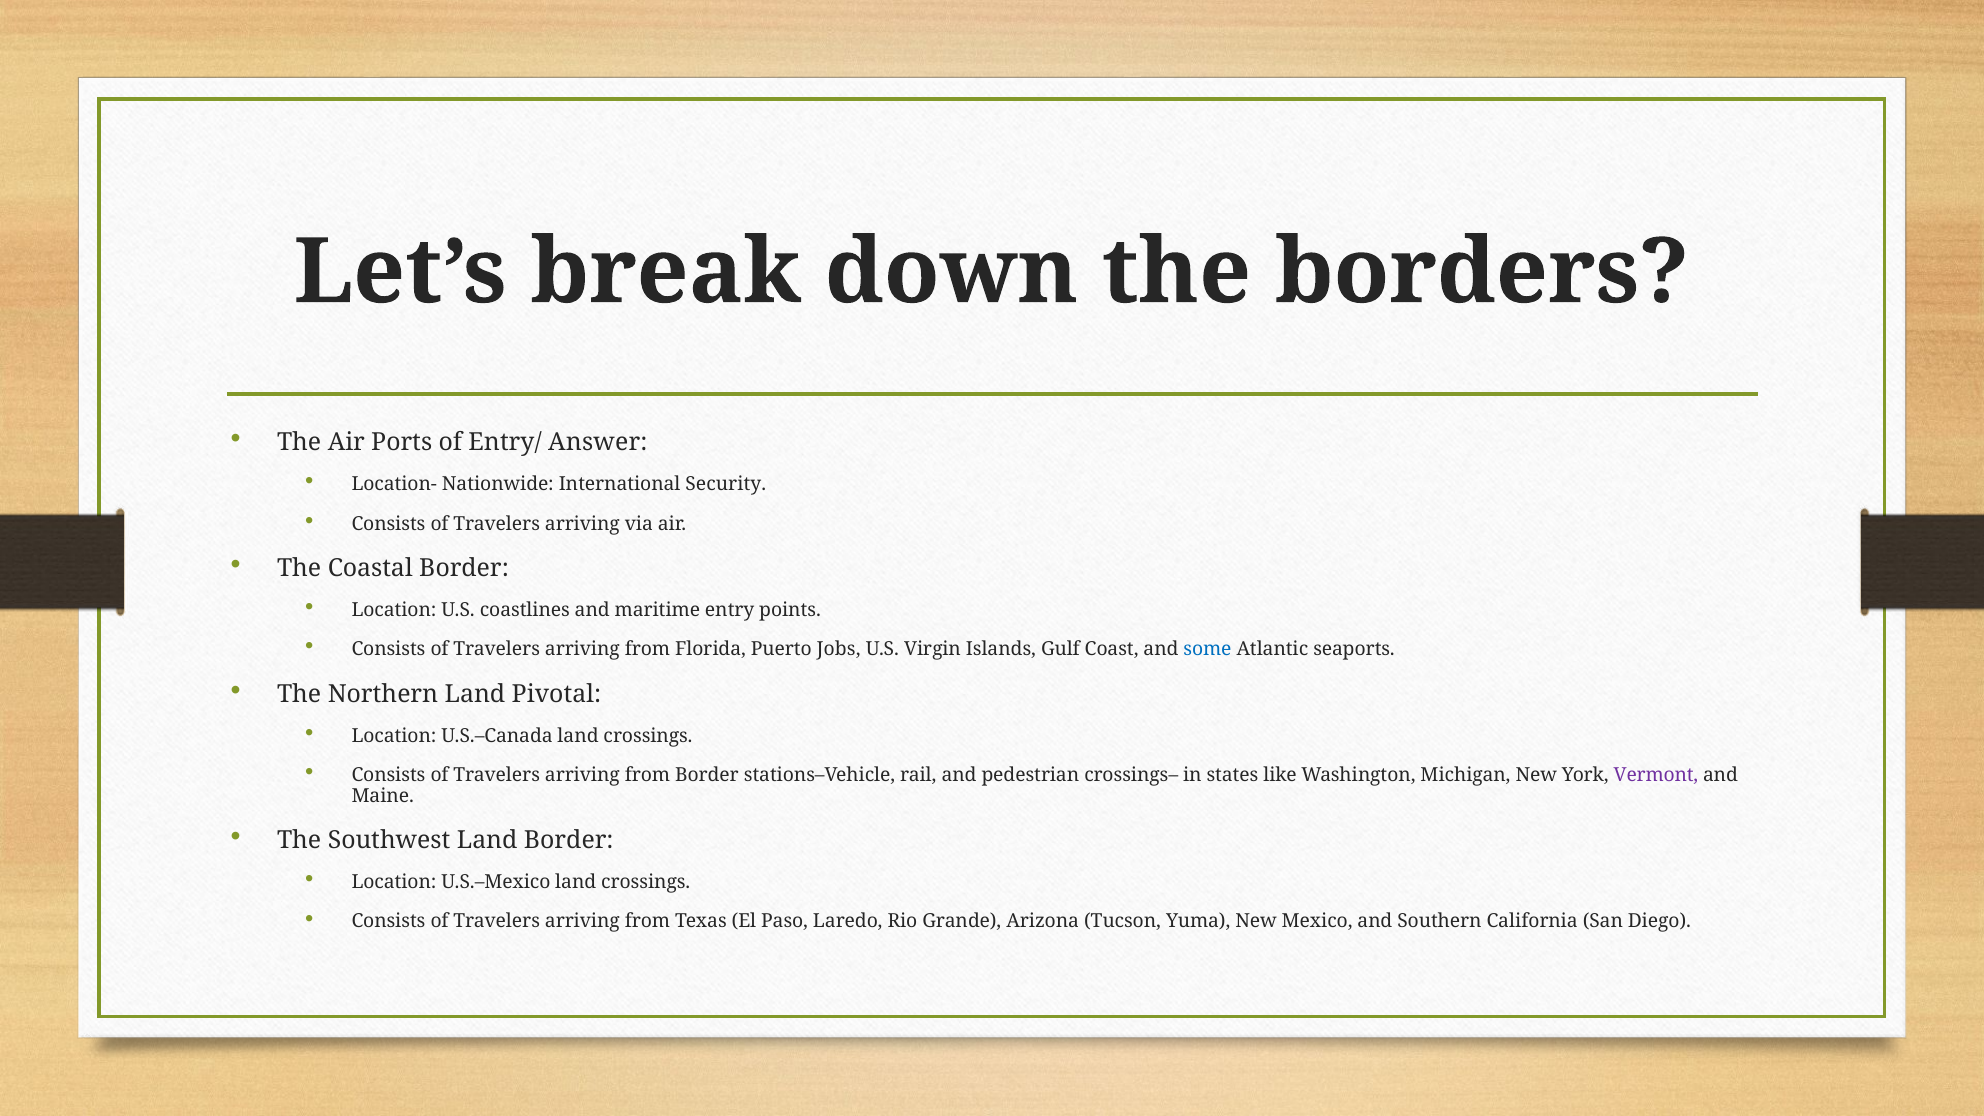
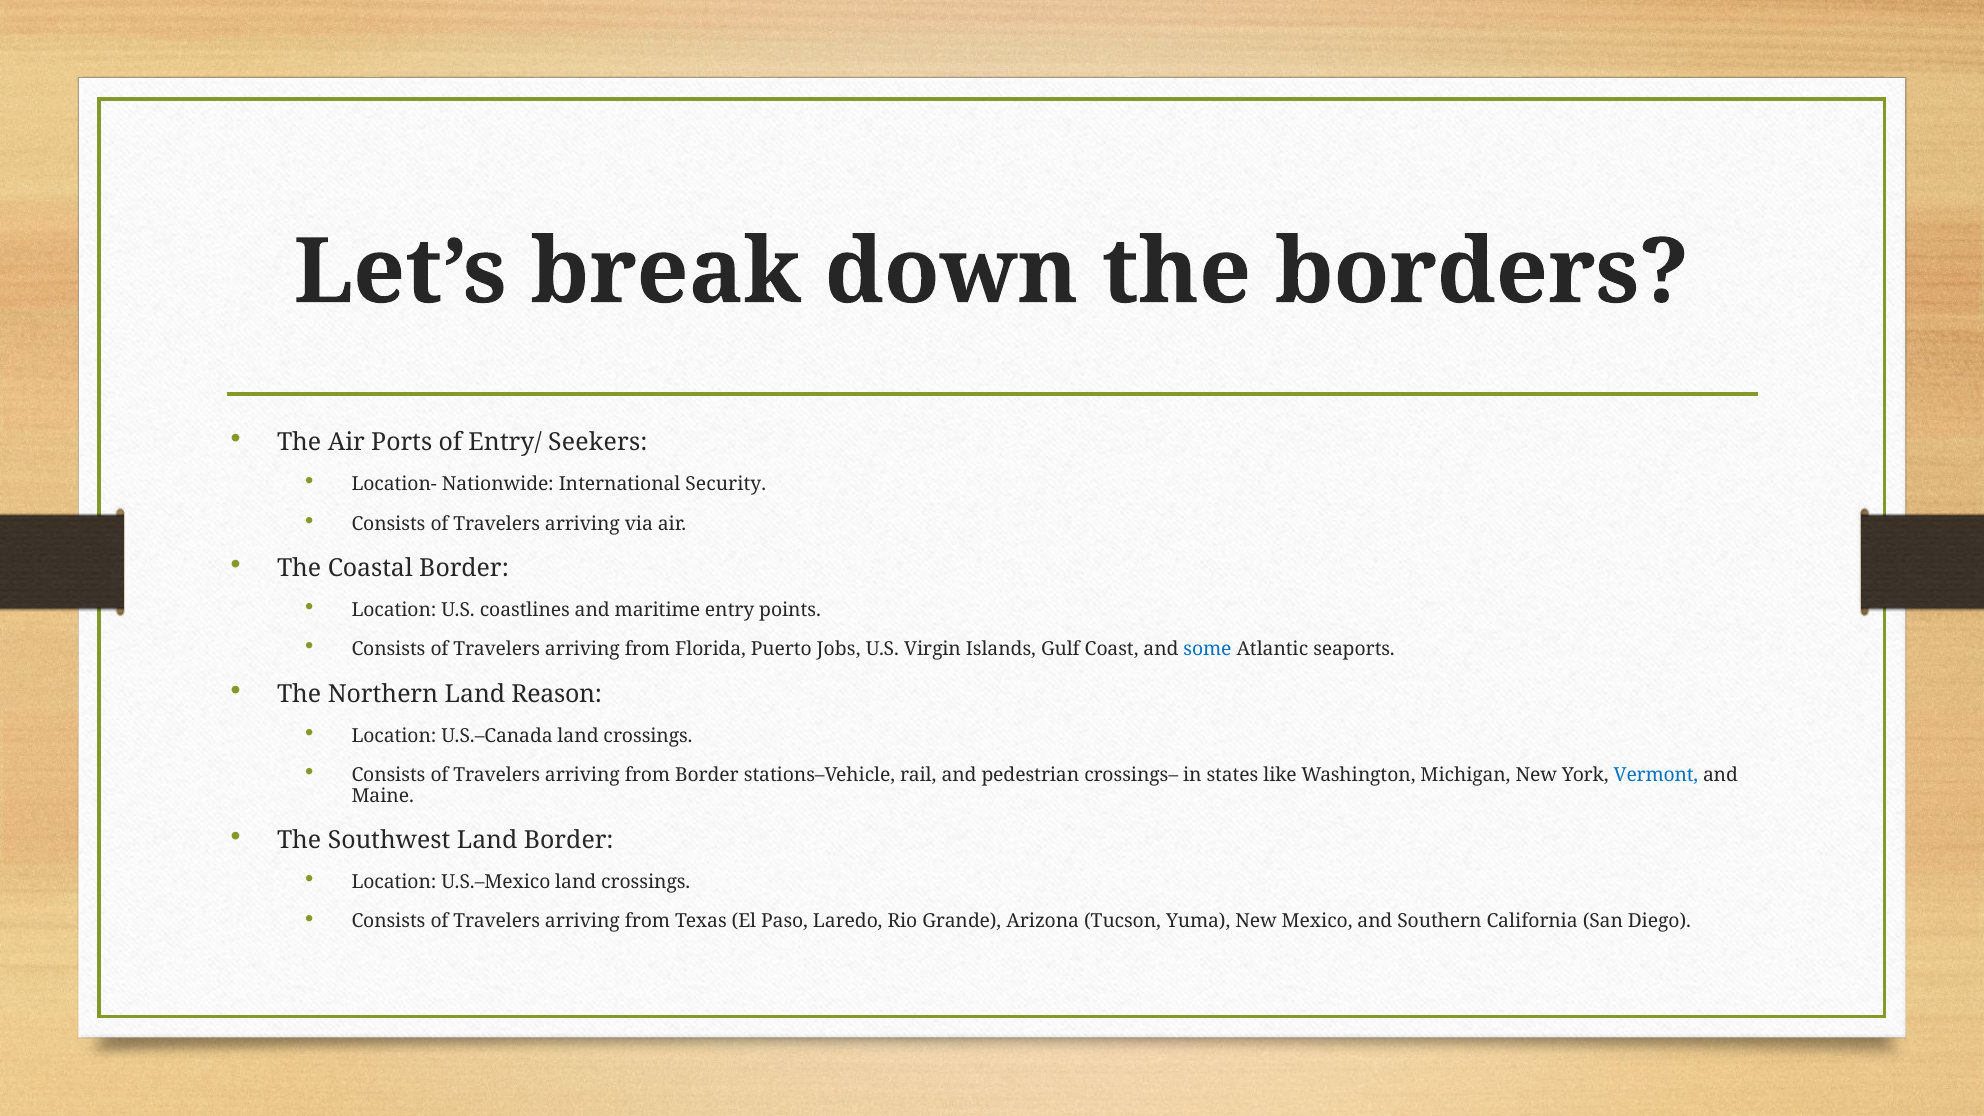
Answer: Answer -> Seekers (598, 443)
Pivotal: Pivotal -> Reason (557, 694)
Vermont colour: purple -> blue (1656, 775)
